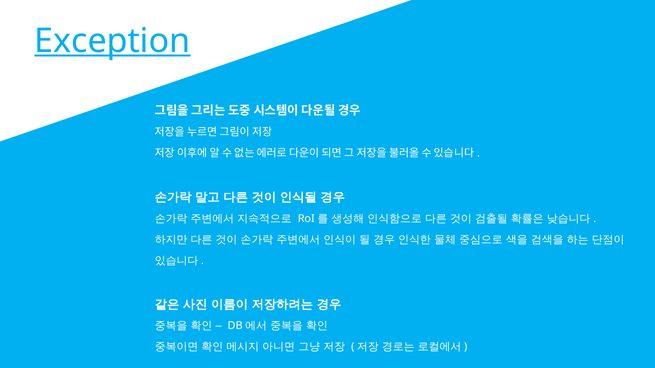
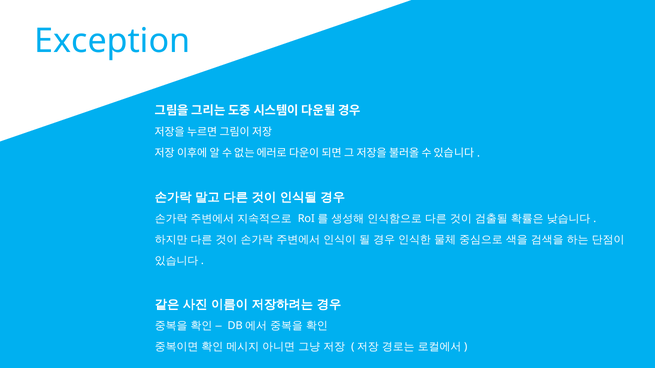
Exception underline: present -> none (112, 41)
